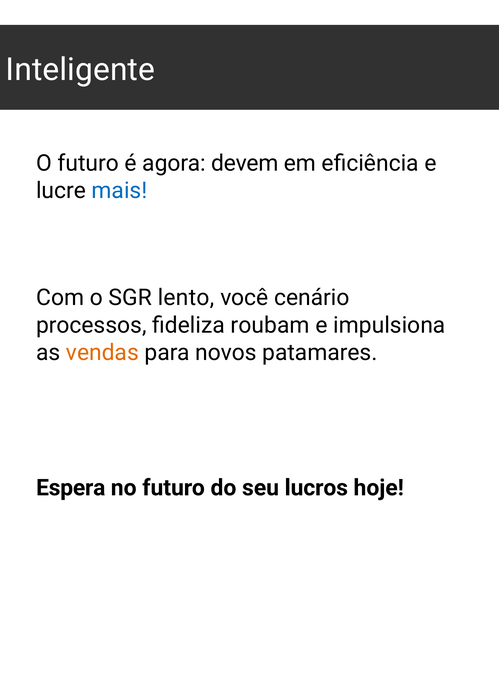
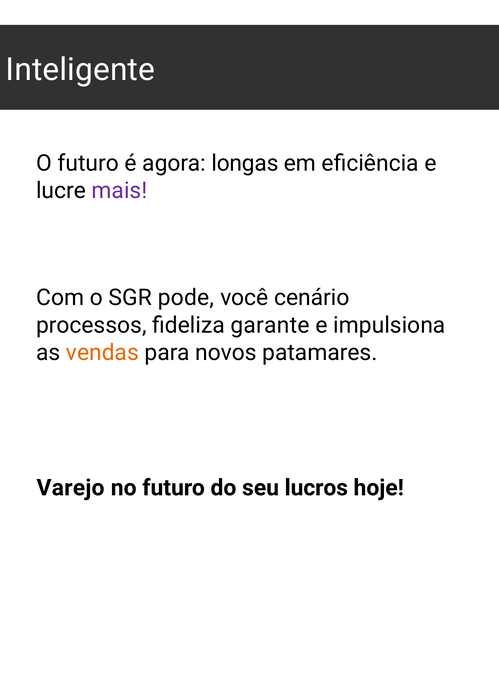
devem: devem -> longas (245, 163)
mais colour: blue -> purple (119, 191)
lento: lento -> pode (186, 298)
roubam: roubam -> garante (270, 325)
Espera: Espera -> Varejo (70, 487)
